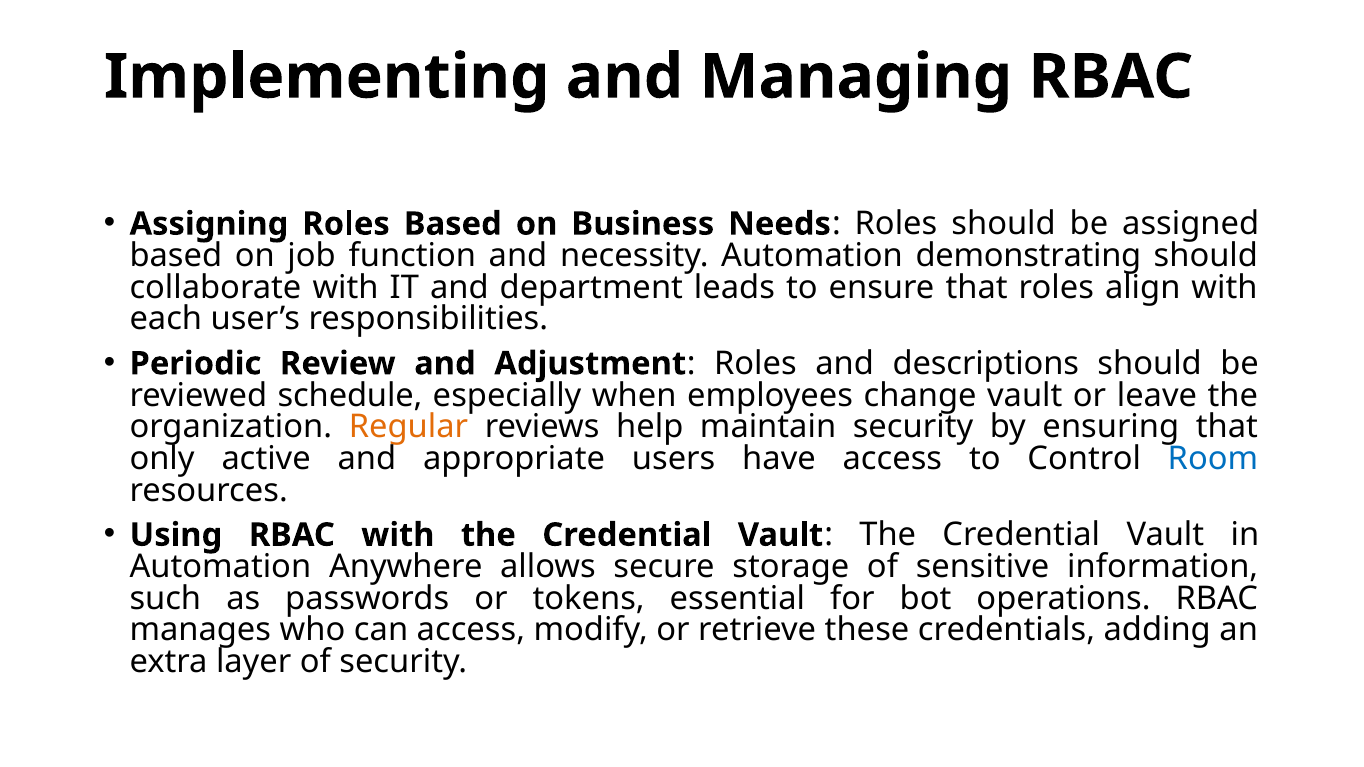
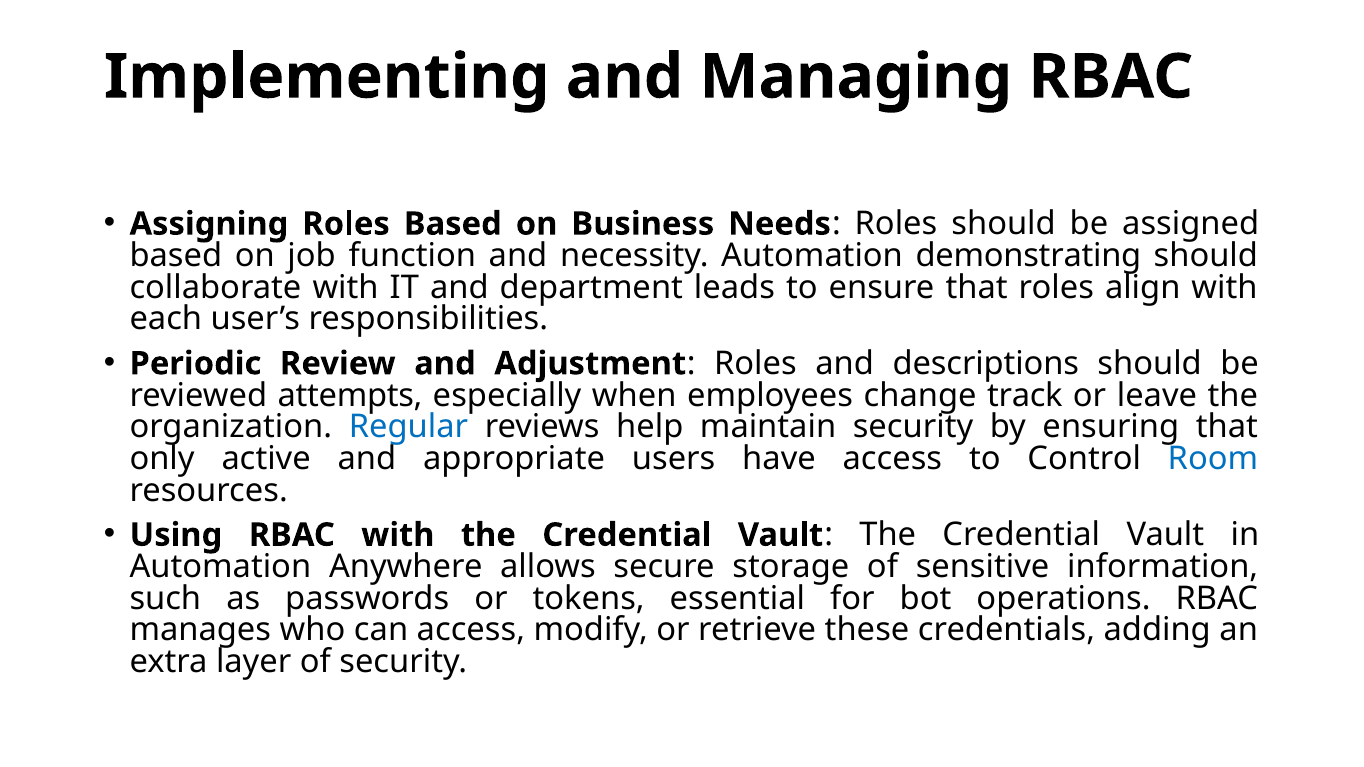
schedule: schedule -> attempts (350, 395)
change vault: vault -> track (1025, 395)
Regular colour: orange -> blue (408, 427)
